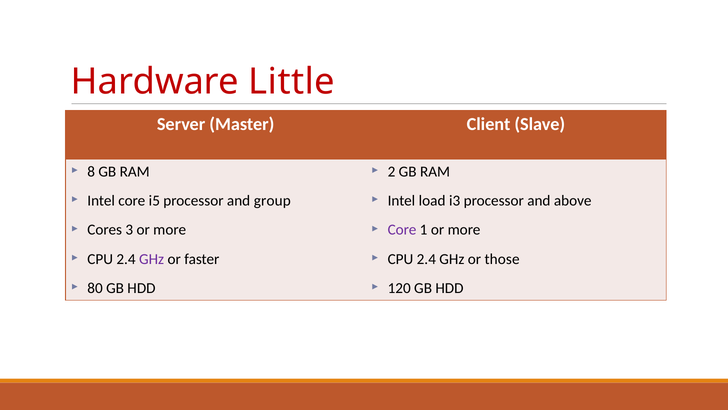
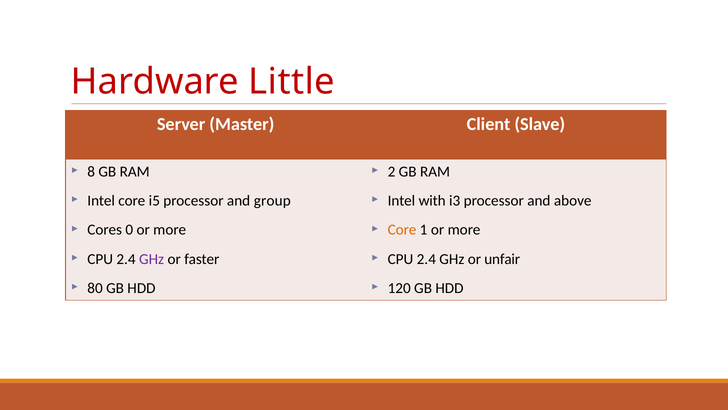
load: load -> with (432, 200)
3: 3 -> 0 (129, 230)
Core colour: purple -> orange (402, 230)
those: those -> unfair (502, 259)
